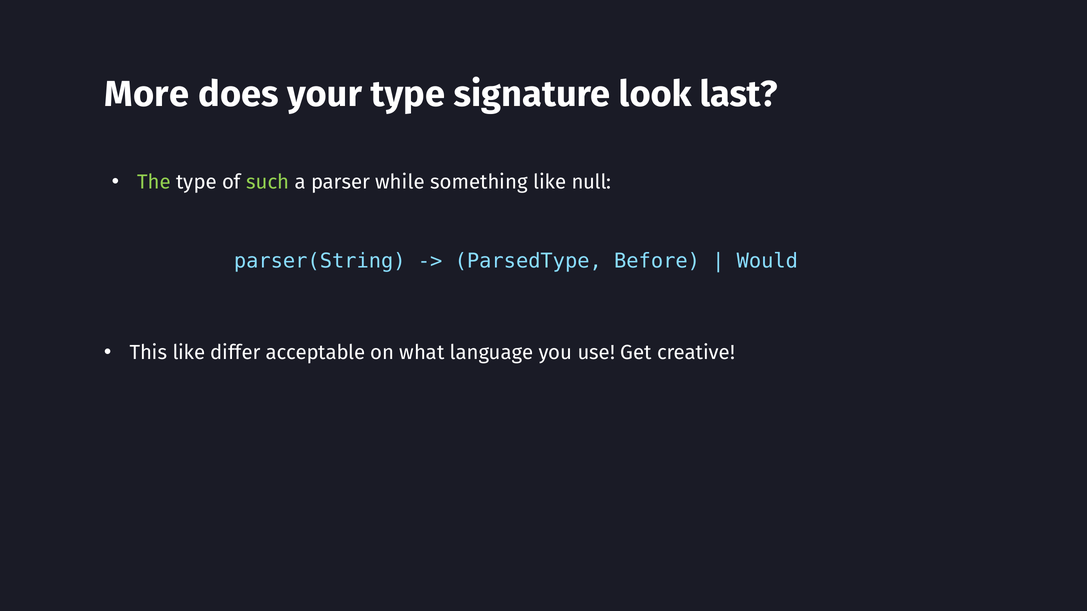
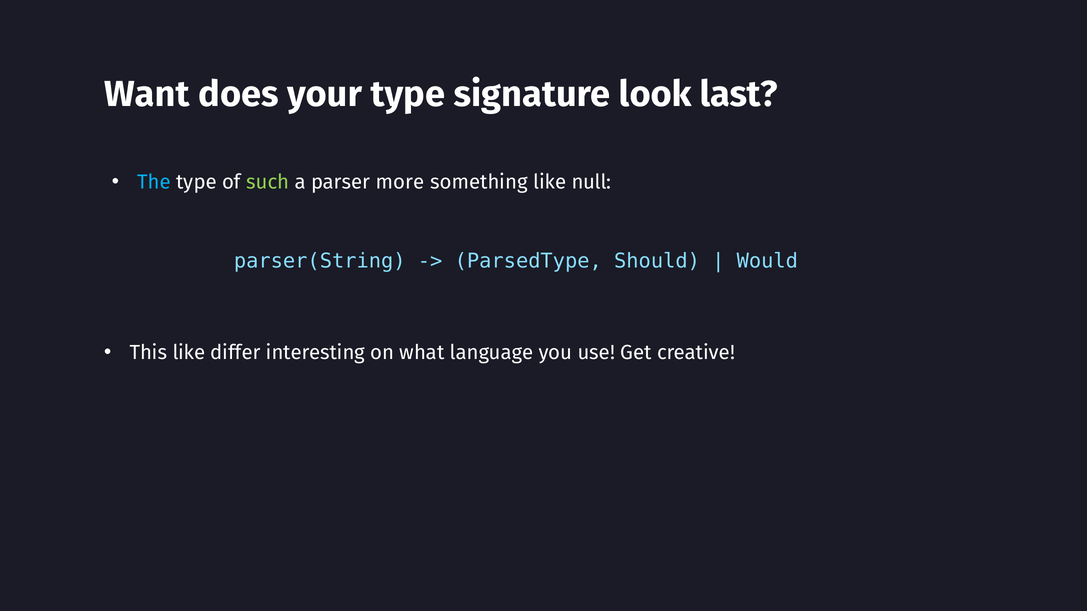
More: More -> Want (147, 94)
The colour: light green -> light blue (154, 182)
while: while -> more (400, 182)
Before: Before -> Should (657, 261)
acceptable: acceptable -> interesting (315, 353)
